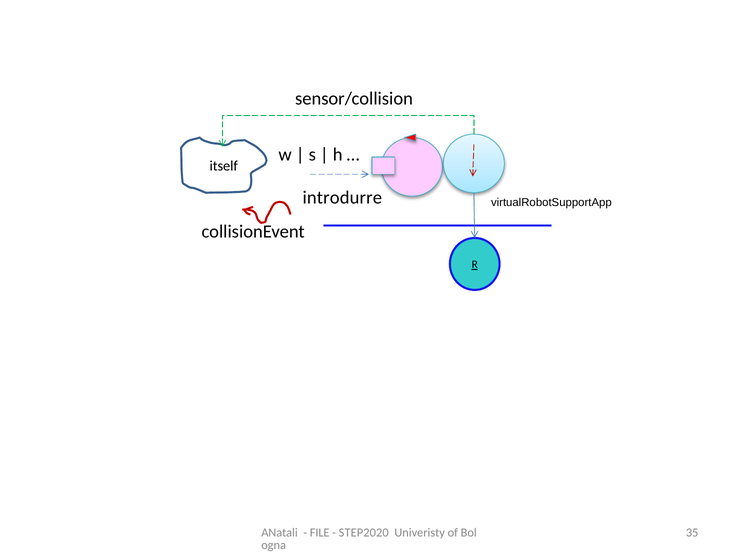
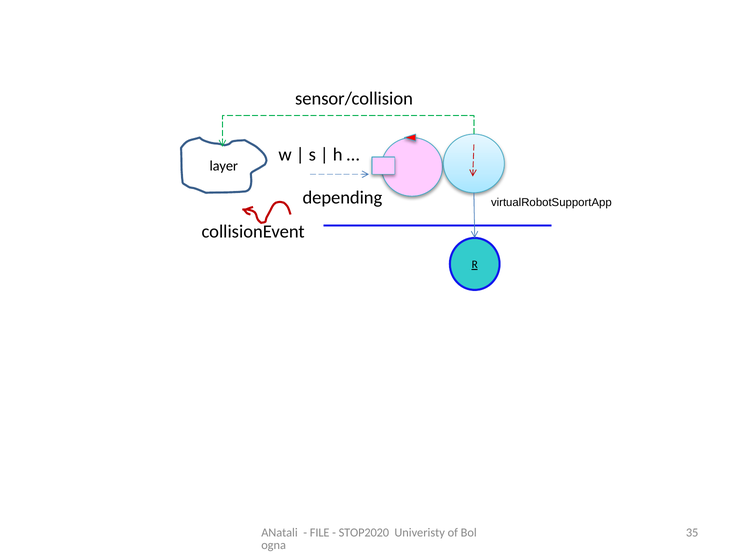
itself: itself -> layer (224, 166)
introdurre: introdurre -> depending (342, 197)
STEP2020: STEP2020 -> STOP2020 (364, 532)
